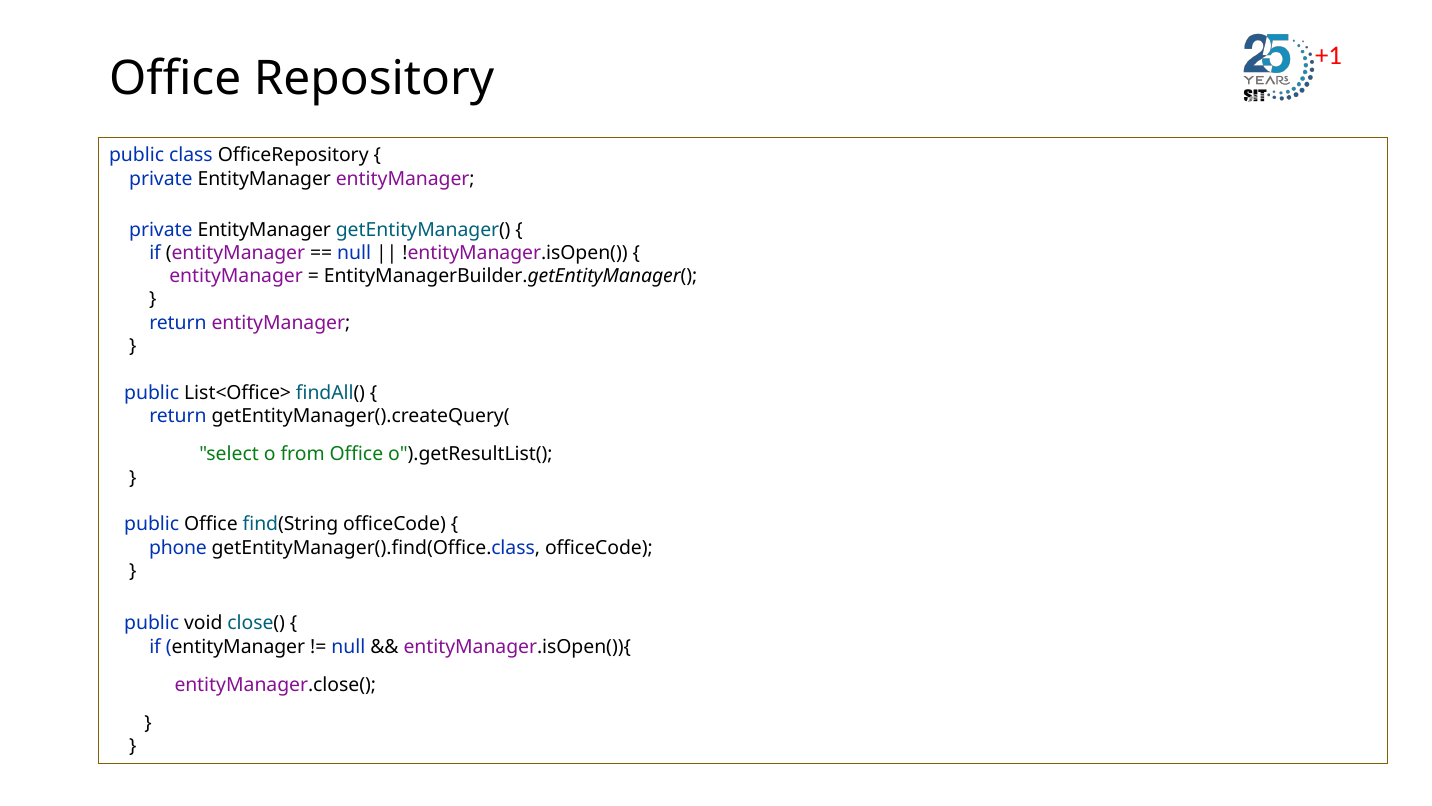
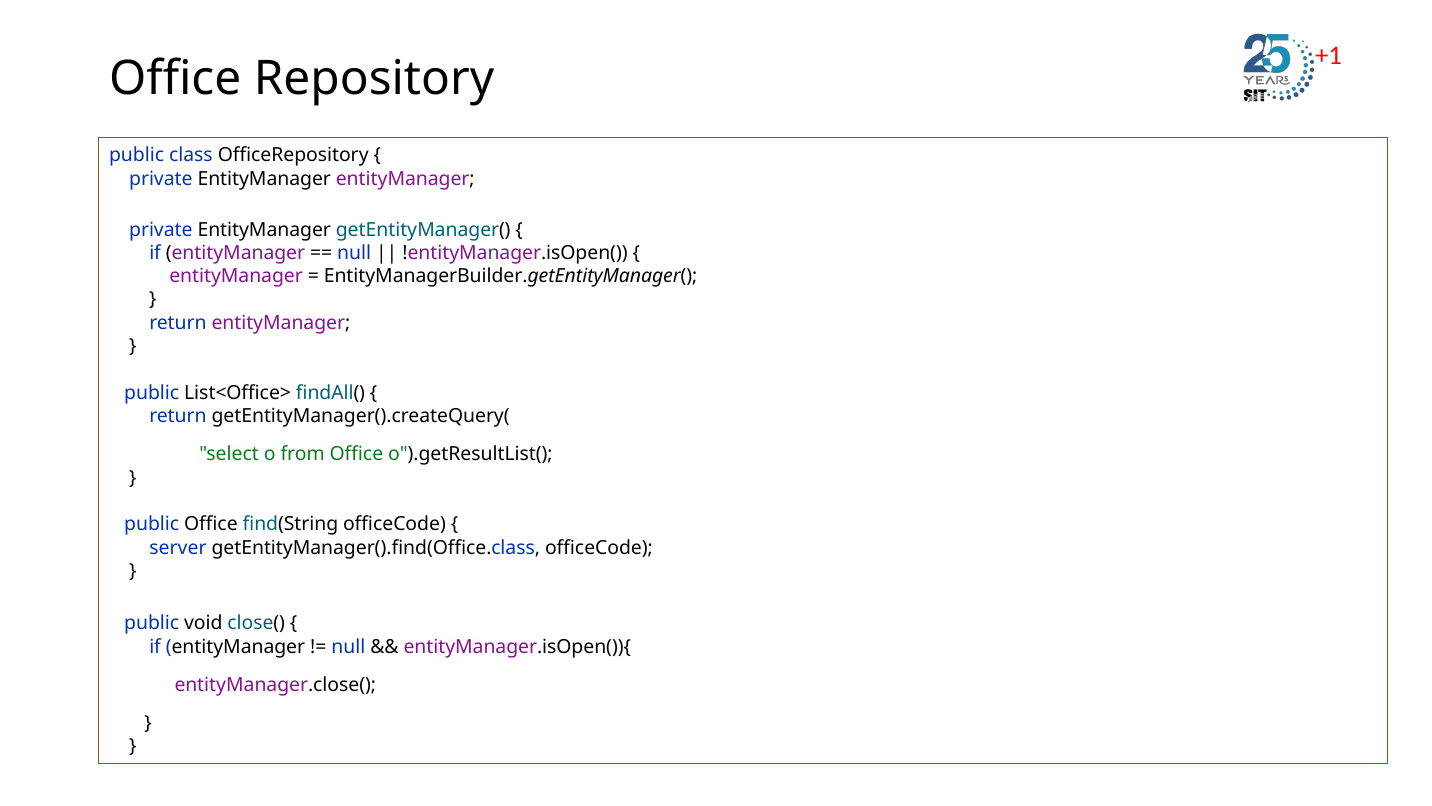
phone: phone -> server (178, 547)
